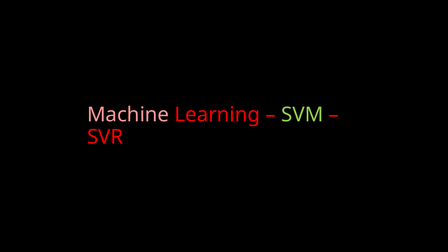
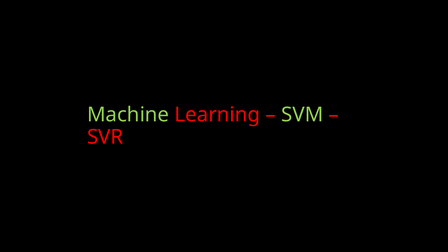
Machine colour: pink -> light green (128, 115)
